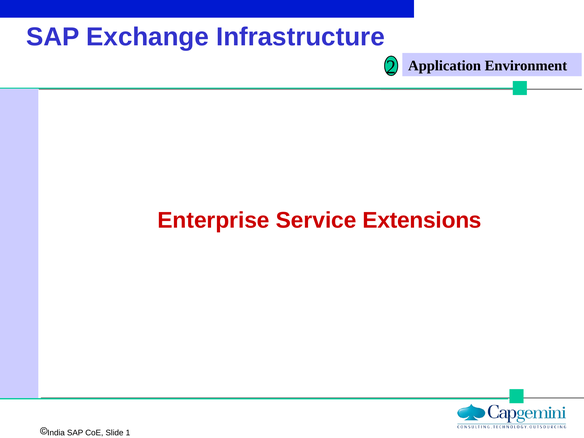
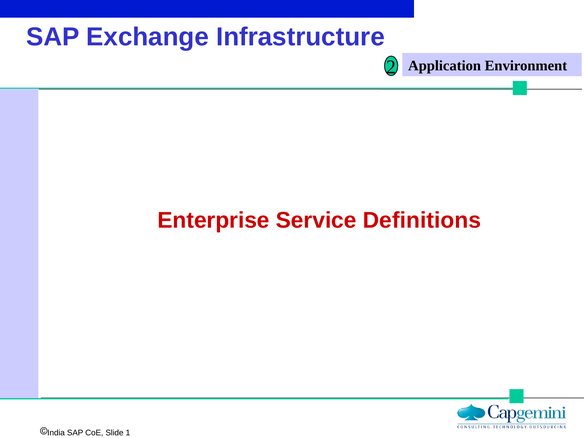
Extensions: Extensions -> Definitions (422, 220)
